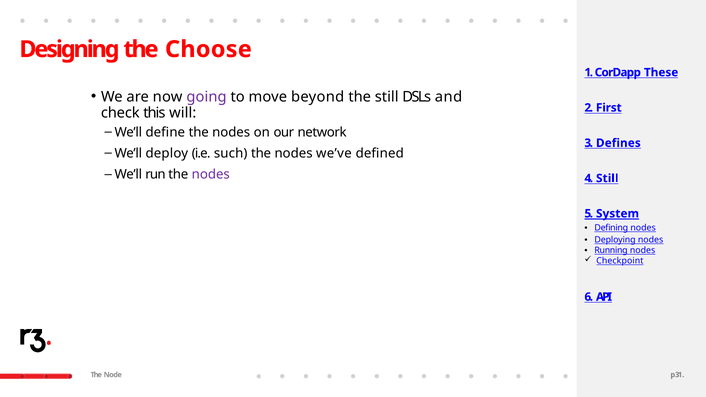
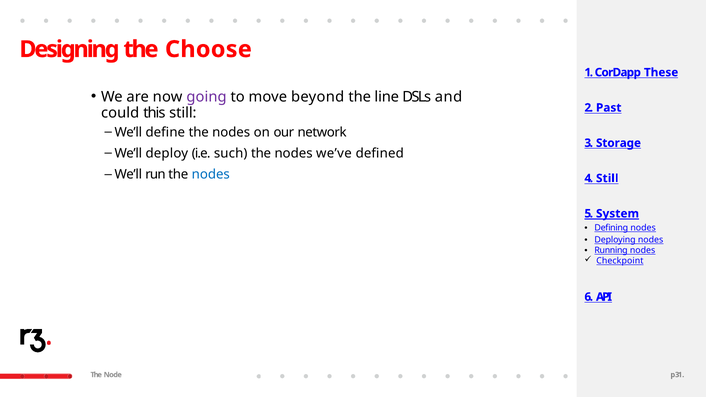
the still: still -> line (387, 97)
First: First -> Past (609, 108)
check: check -> could (120, 113)
this will: will -> still (183, 113)
Defines: Defines -> Storage (618, 143)
nodes colour: purple -> blue (211, 174)
